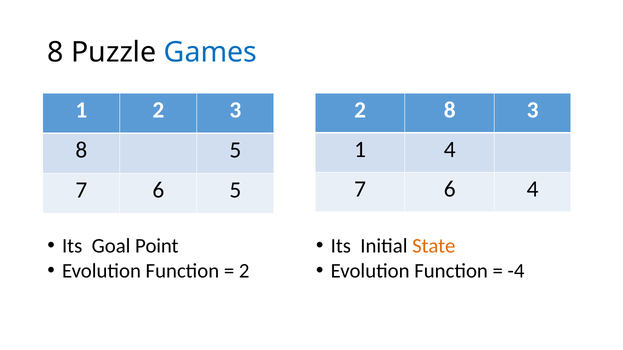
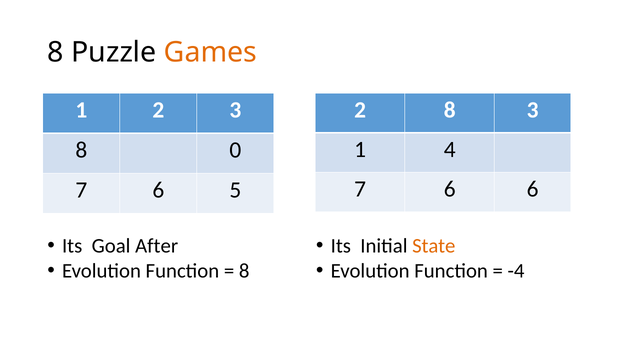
Games colour: blue -> orange (210, 52)
8 5: 5 -> 0 (235, 150)
6 4: 4 -> 6 (533, 189)
Point: Point -> After (157, 246)
2: 2 -> 8 (244, 271)
